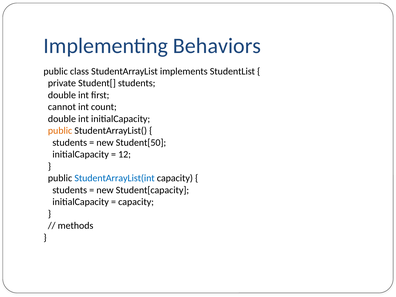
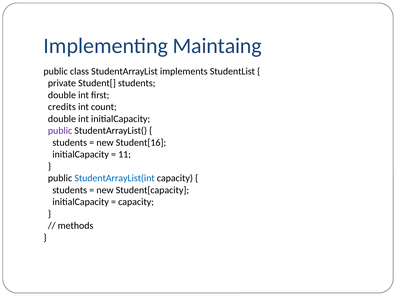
Behaviors: Behaviors -> Maintaing (217, 46)
cannot: cannot -> credits (62, 107)
public colour: orange -> purple (60, 131)
Student[50: Student[50 -> Student[16 (141, 143)
12: 12 -> 11 (125, 154)
